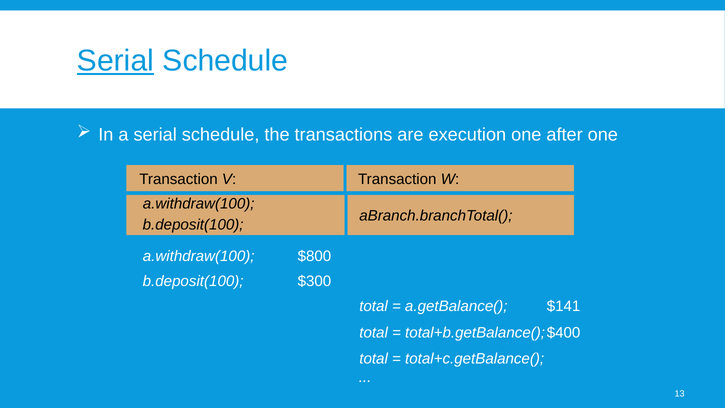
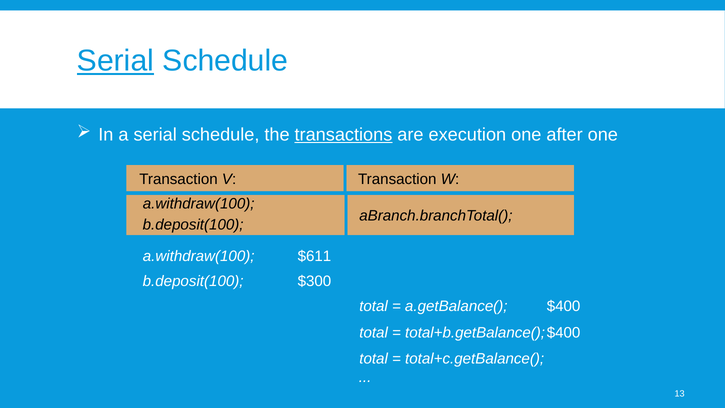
transactions underline: none -> present (343, 134)
$800: $800 -> $611 (314, 256)
$141: $141 -> $400 (564, 306)
